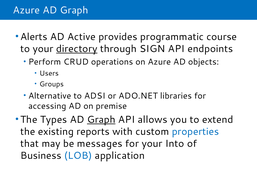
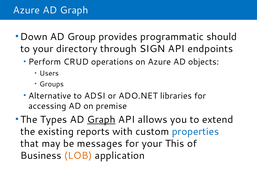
Alerts: Alerts -> Down (34, 37)
Active: Active -> Group (82, 37)
course: course -> should (222, 37)
directory underline: present -> none (77, 49)
Into: Into -> This (175, 143)
LOB colour: blue -> orange (78, 155)
